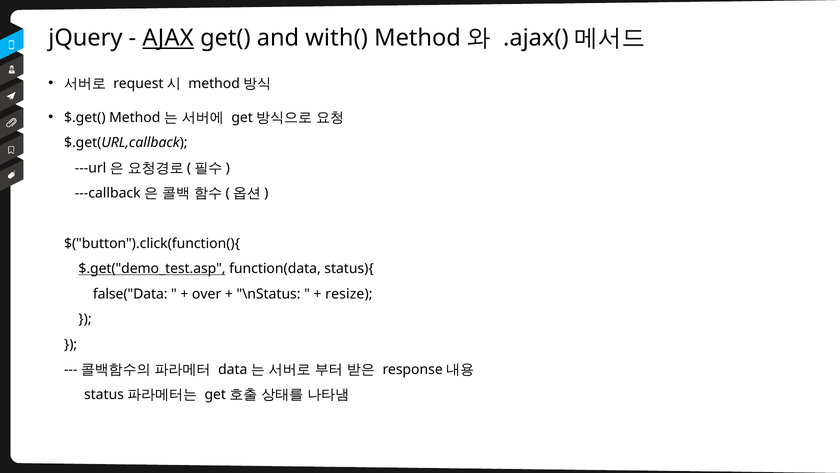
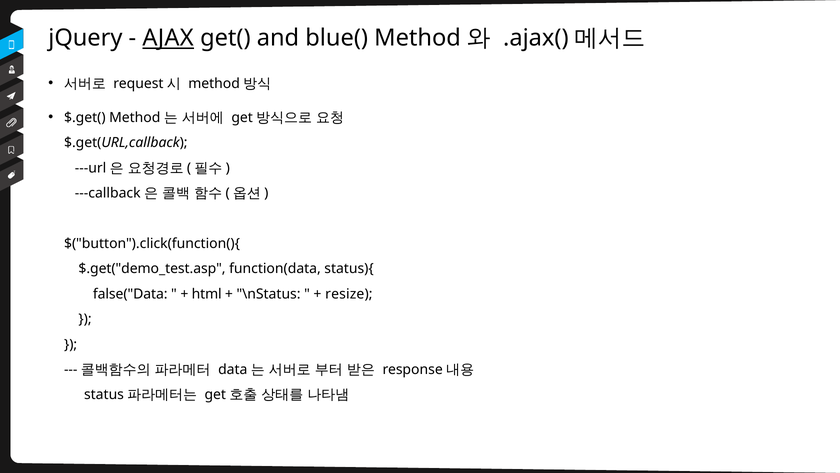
with(: with( -> blue( (337, 38)
$.get("demo_test.asp underline: present -> none (152, 268)
over: over -> html (207, 294)
